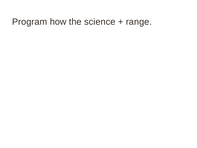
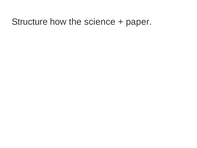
Program: Program -> Structure (30, 22)
range: range -> paper (139, 22)
